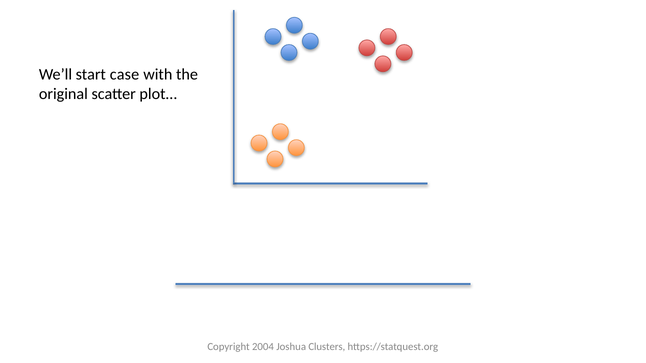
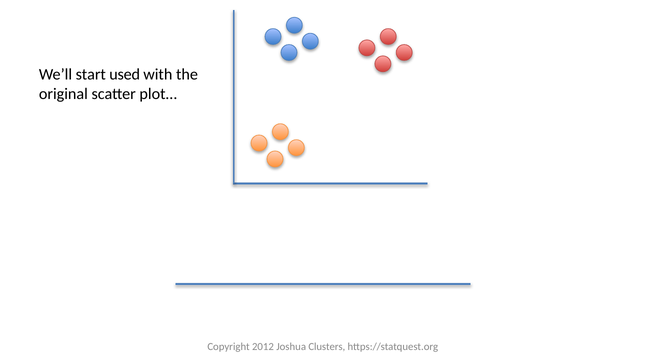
case: case -> used (125, 75)
2004: 2004 -> 2012 (263, 347)
